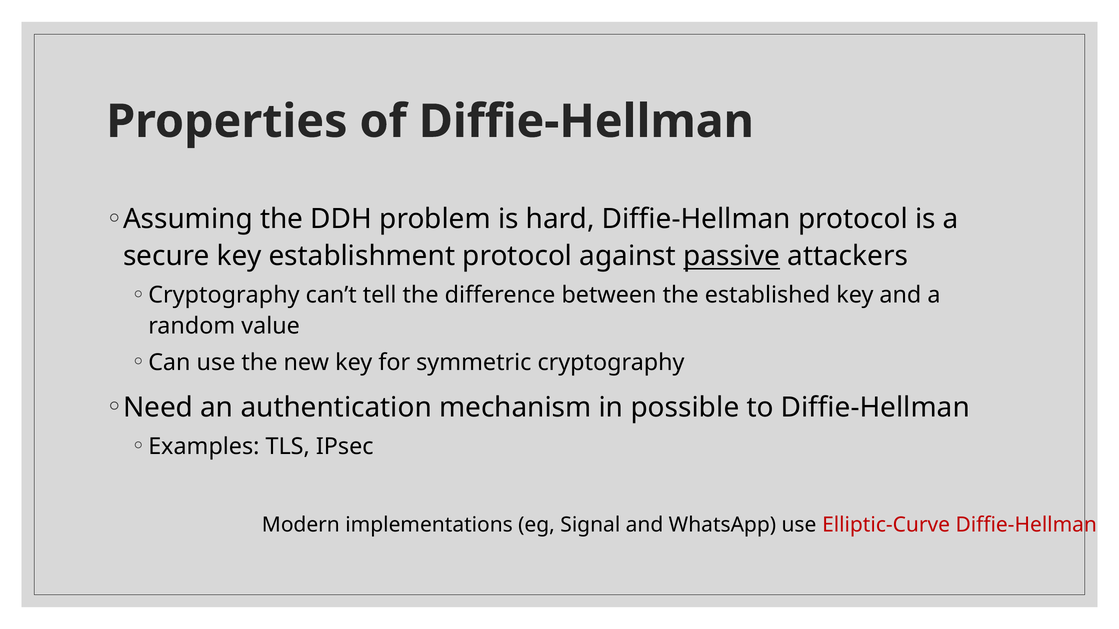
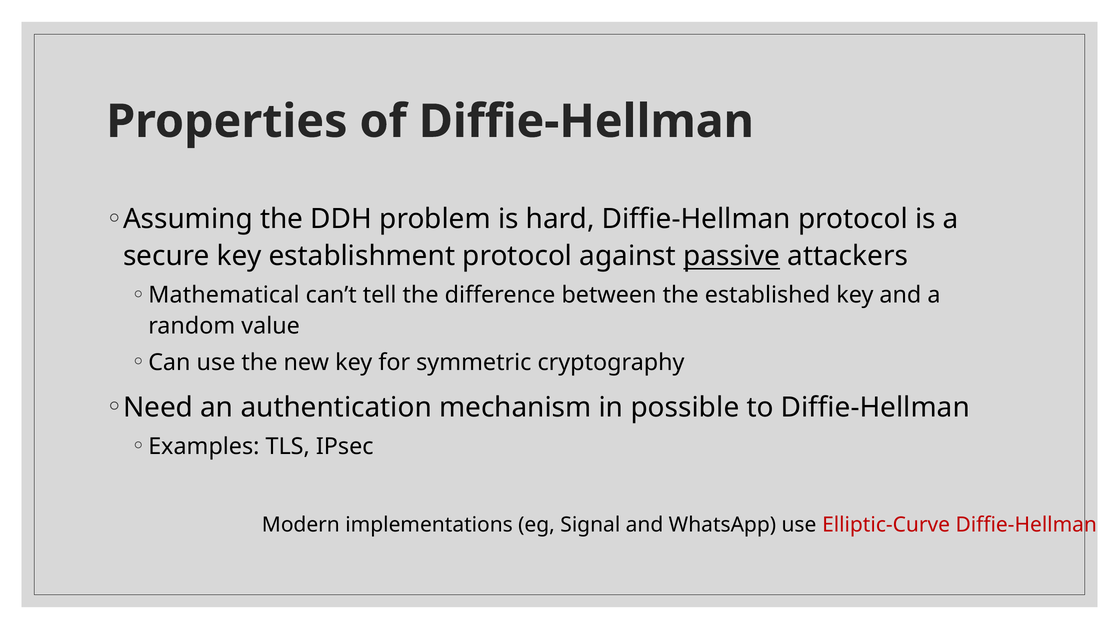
Cryptography: Cryptography -> Mathematical (224, 295)
